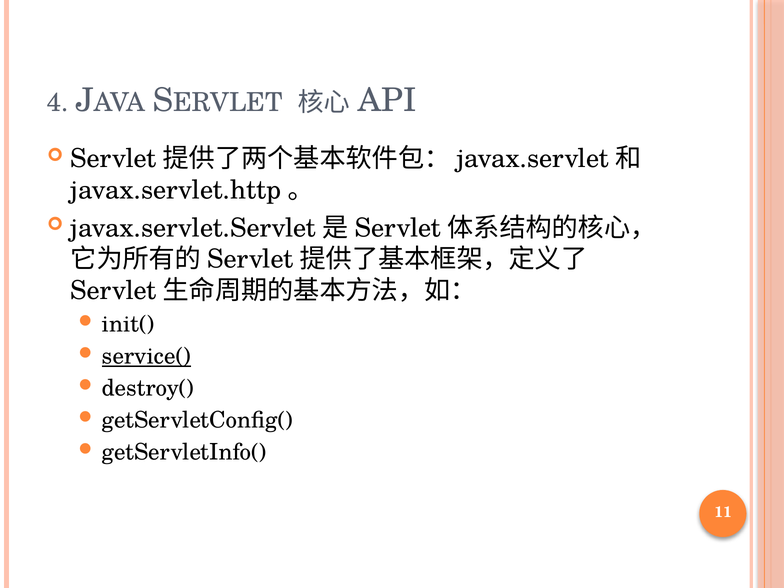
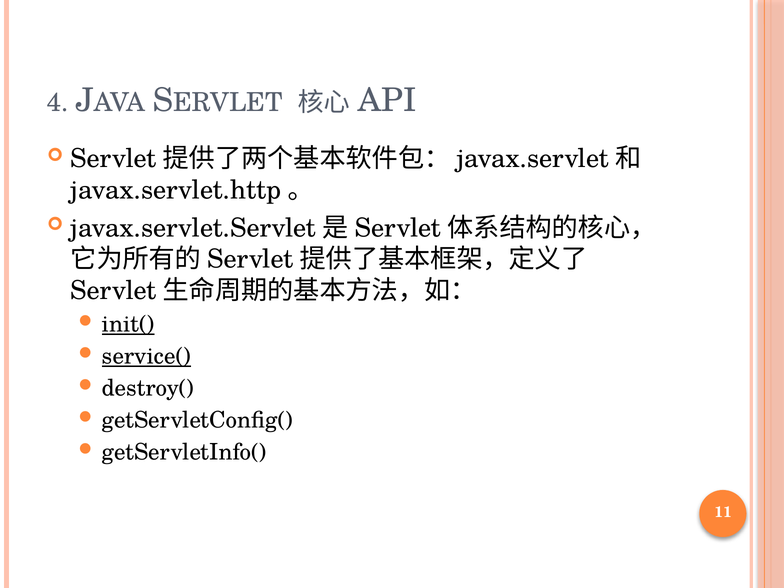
init( underline: none -> present (128, 324)
